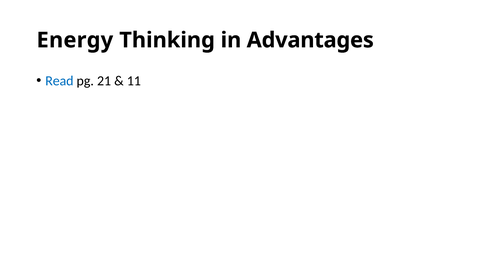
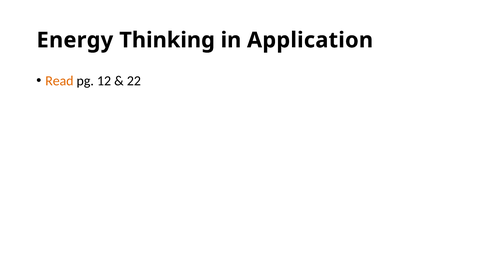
Advantages: Advantages -> Application (310, 40)
Read colour: blue -> orange (59, 81)
21: 21 -> 12 (104, 81)
11: 11 -> 22 (134, 81)
